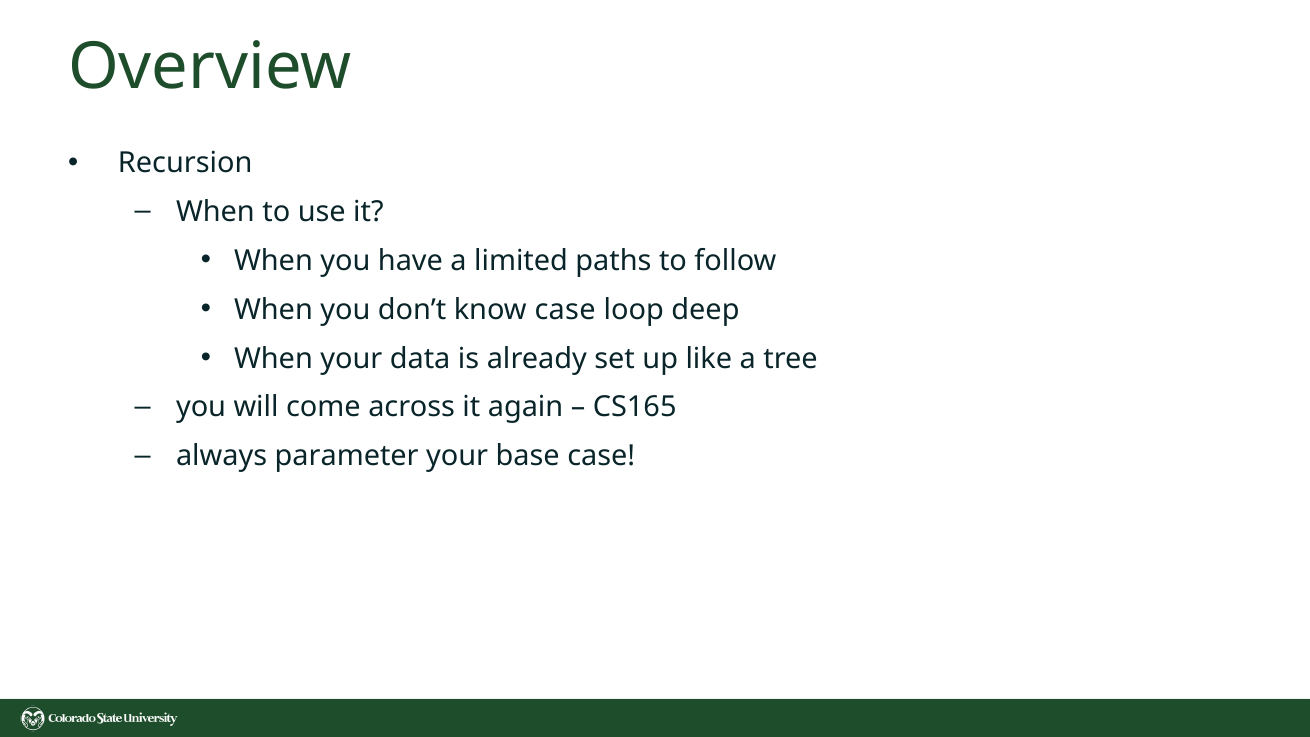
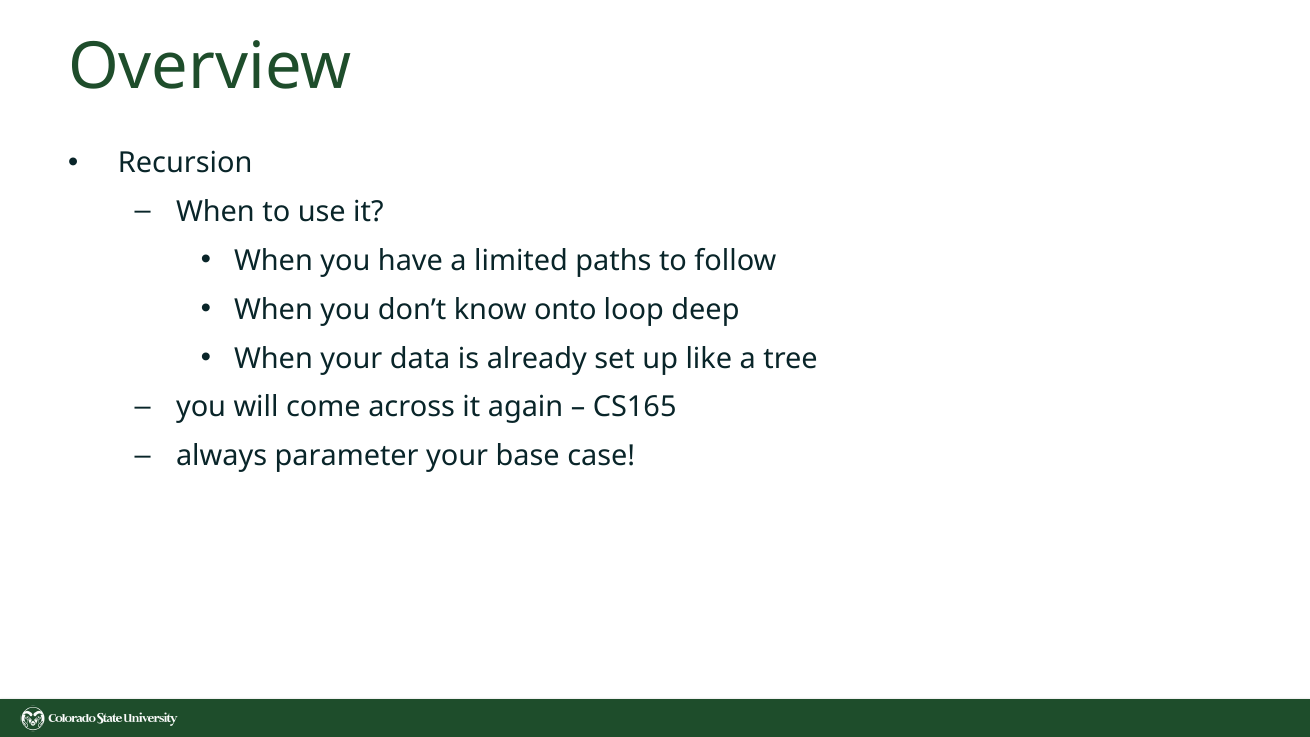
know case: case -> onto (565, 310)
